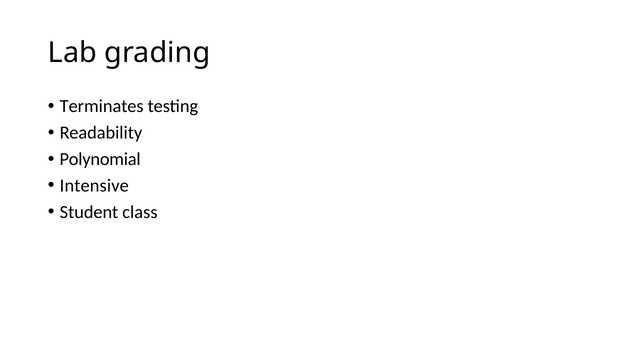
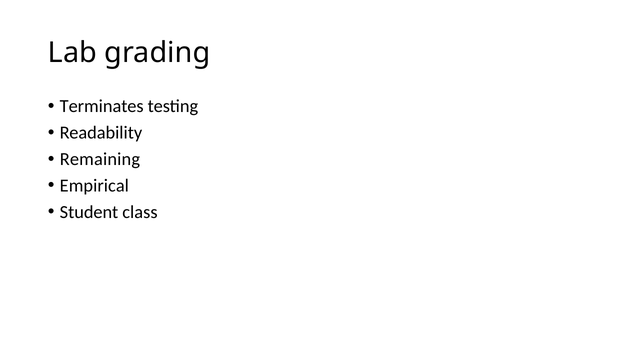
Polynomial: Polynomial -> Remaining (100, 159)
Intensive: Intensive -> Empirical (94, 185)
